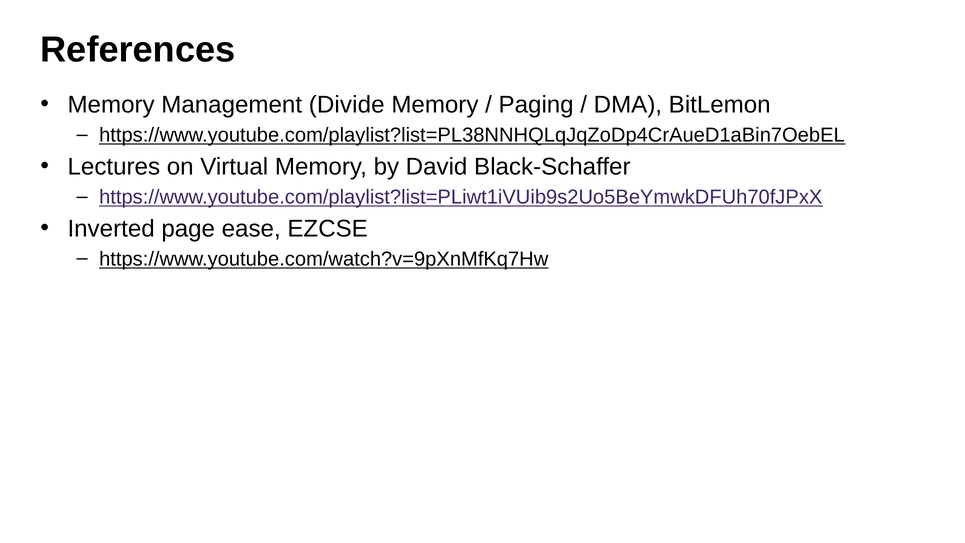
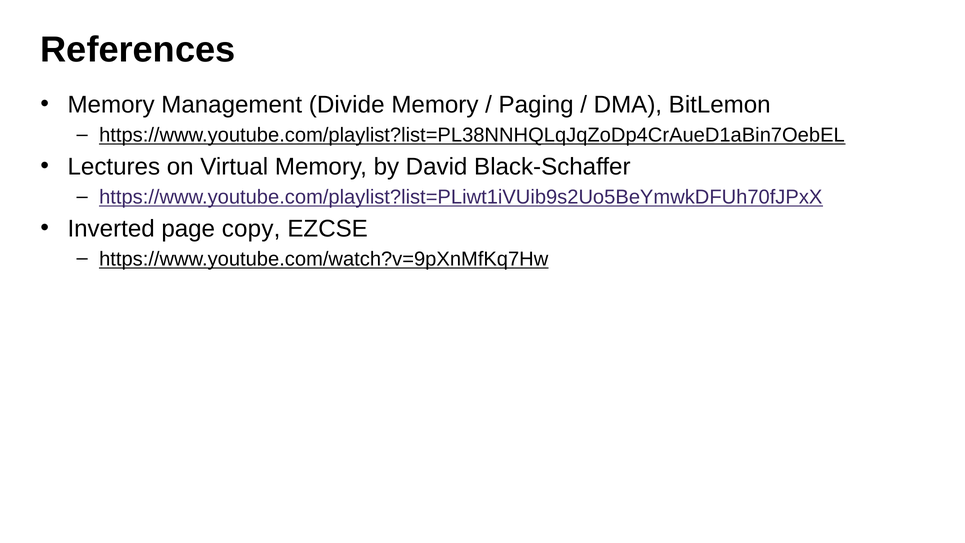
ease: ease -> copy (251, 229)
